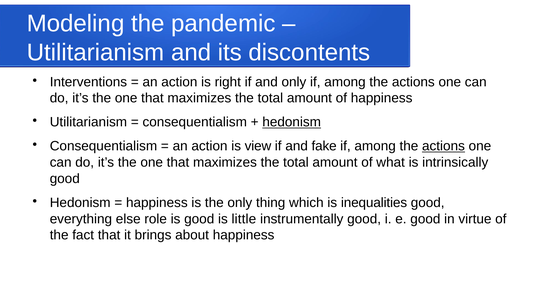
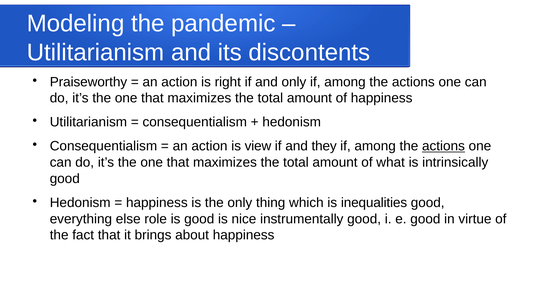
Interventions: Interventions -> Praiseworthy (88, 82)
hedonism underline: present -> none (292, 122)
fake: fake -> they (324, 146)
little: little -> nice (244, 219)
